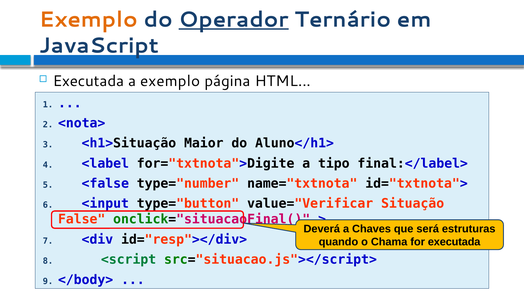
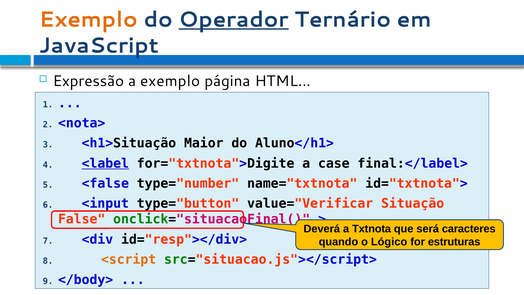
Executada: Executada -> Expressão (88, 81)
<label underline: none -> present (105, 163)
tipo: tipo -> case (334, 163)
Chaves: Chaves -> Txtnota (372, 229)
estruturas: estruturas -> caracteres (469, 229)
Chama: Chama -> Lógico (389, 242)
for executada: executada -> estruturas (454, 242)
<script colour: green -> orange (129, 259)
